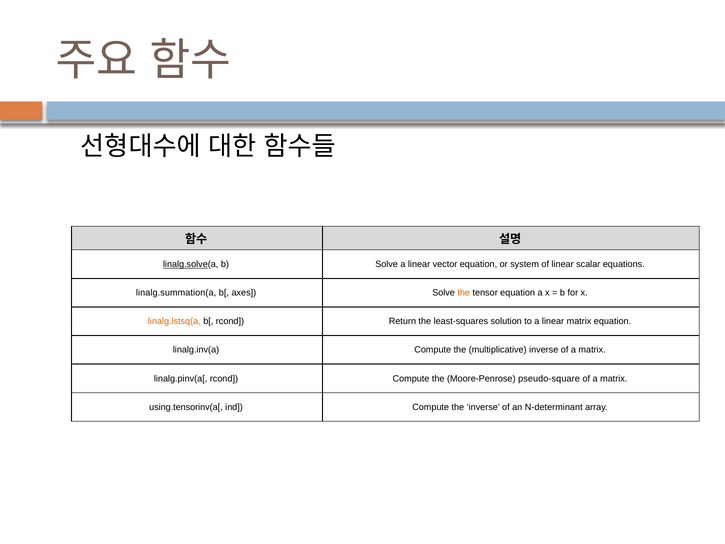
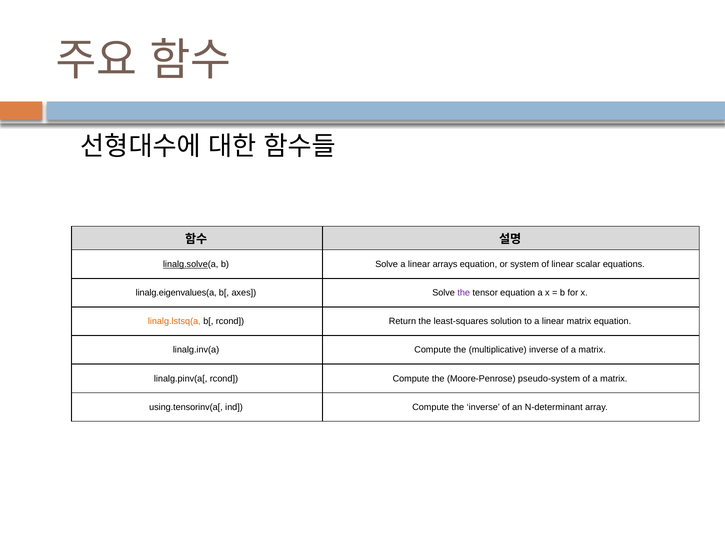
vector: vector -> arrays (445, 264)
linalg.summation(a: linalg.summation(a -> linalg.eigenvalues(a (176, 293)
the colour: orange -> purple (464, 293)
pseudo-square: pseudo-square -> pseudo-system (549, 378)
